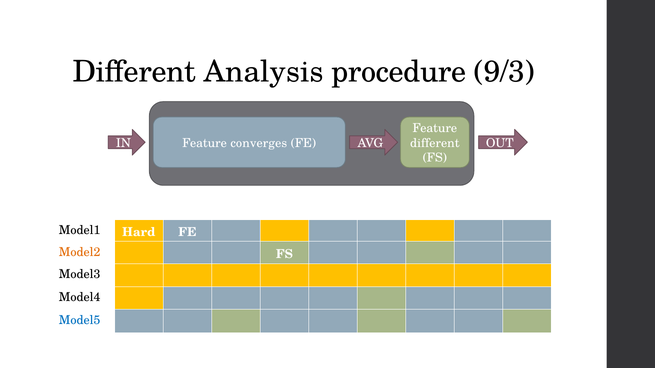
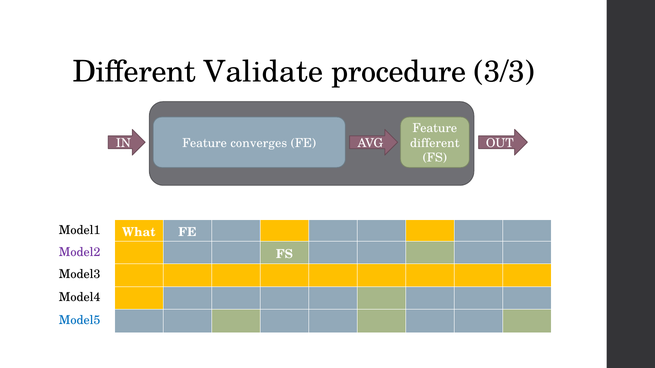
Analysis: Analysis -> Validate (263, 72)
9/3: 9/3 -> 3/3 (504, 72)
Hard: Hard -> What (139, 233)
Model2 colour: orange -> purple (80, 252)
